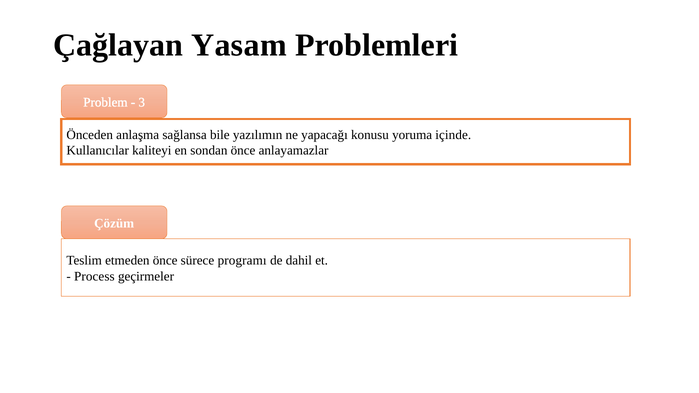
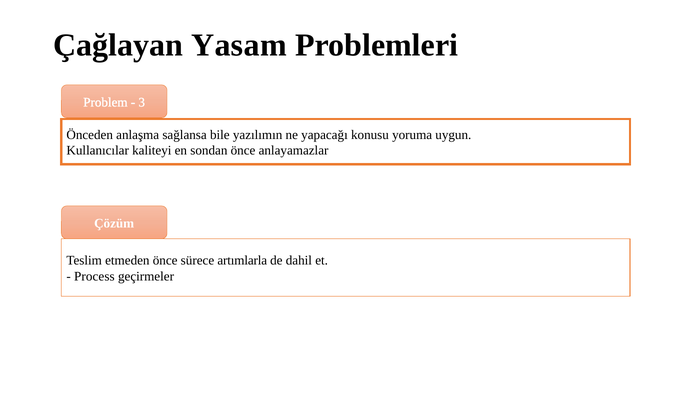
içinde: içinde -> uygun (453, 135)
programı: programı -> artımlarla (242, 261)
